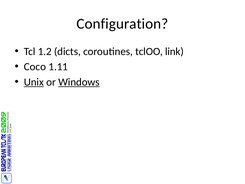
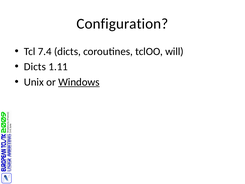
1.2: 1.2 -> 7.4 (45, 51)
link: link -> will (174, 51)
Coco: Coco -> Dicts (35, 67)
Unix underline: present -> none (34, 82)
